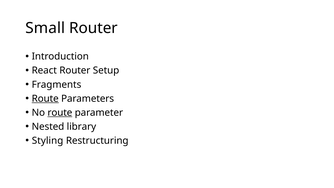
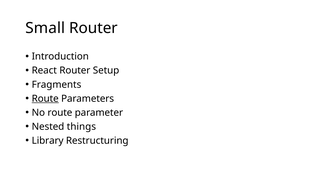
route underline: present -> none (60, 112)
library: library -> things (81, 126)
Styling: Styling -> Library (48, 140)
